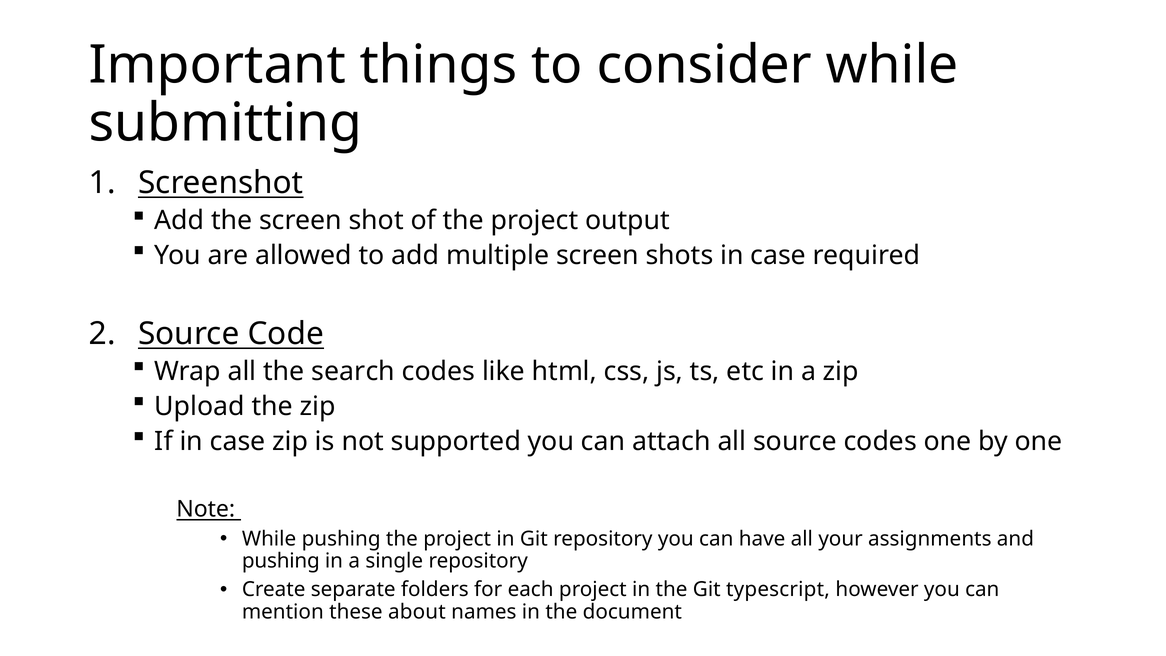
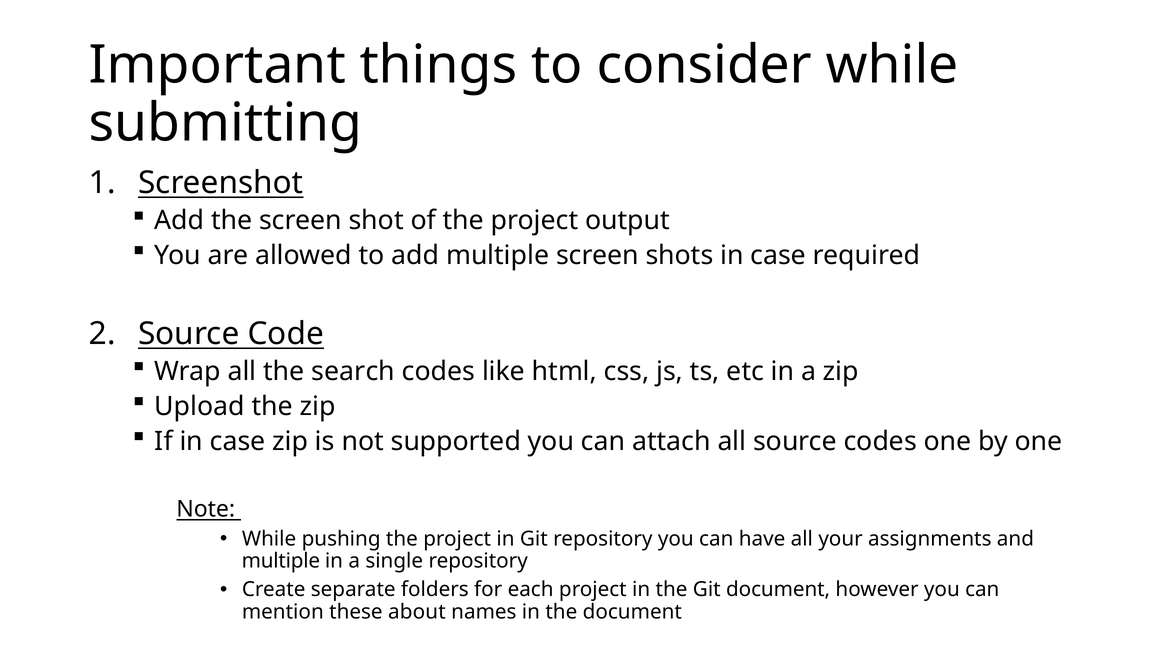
pushing: pushing -> multiple (281, 561)
Git typescript: typescript -> document (778, 589)
